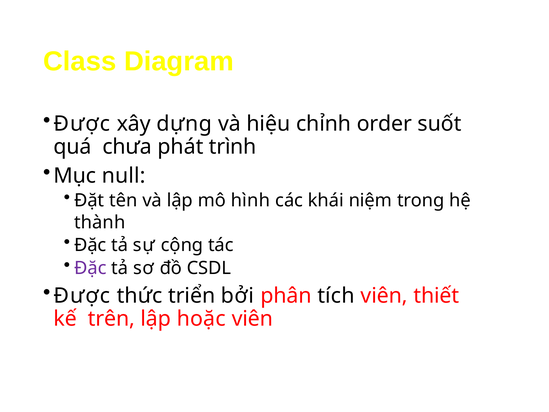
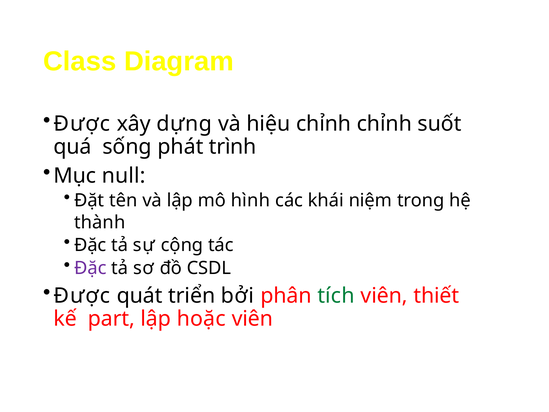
chỉnh order: order -> chỉnh (384, 124)
chưa: chưa -> sống (127, 147)
thức: thức -> quát (140, 296)
tích colour: black -> green (336, 296)
trên: trên -> part (111, 319)
